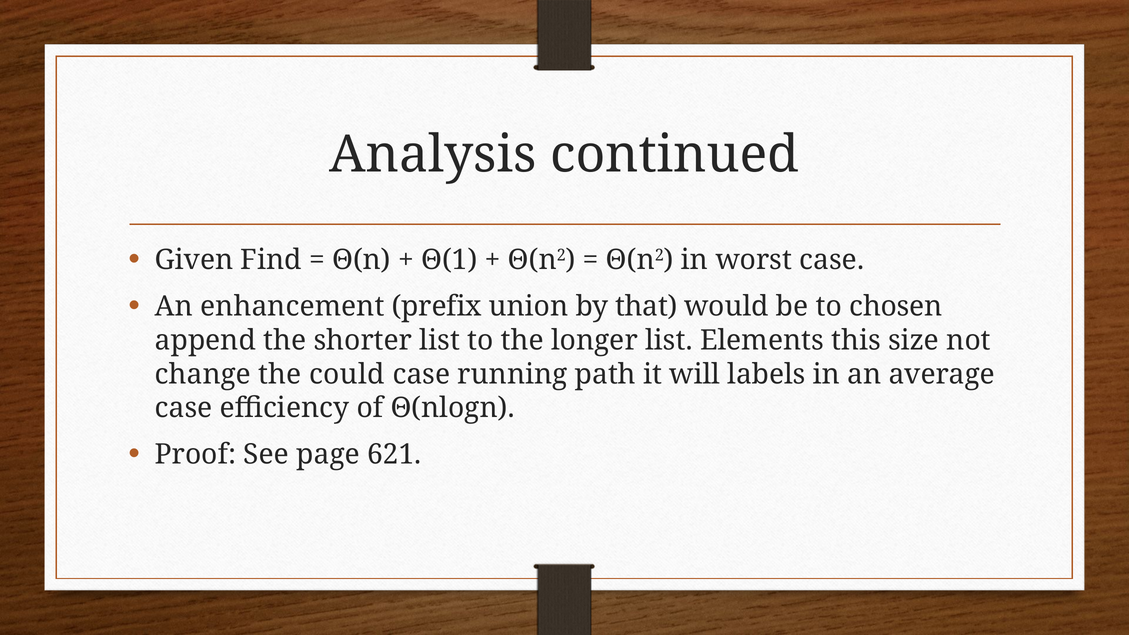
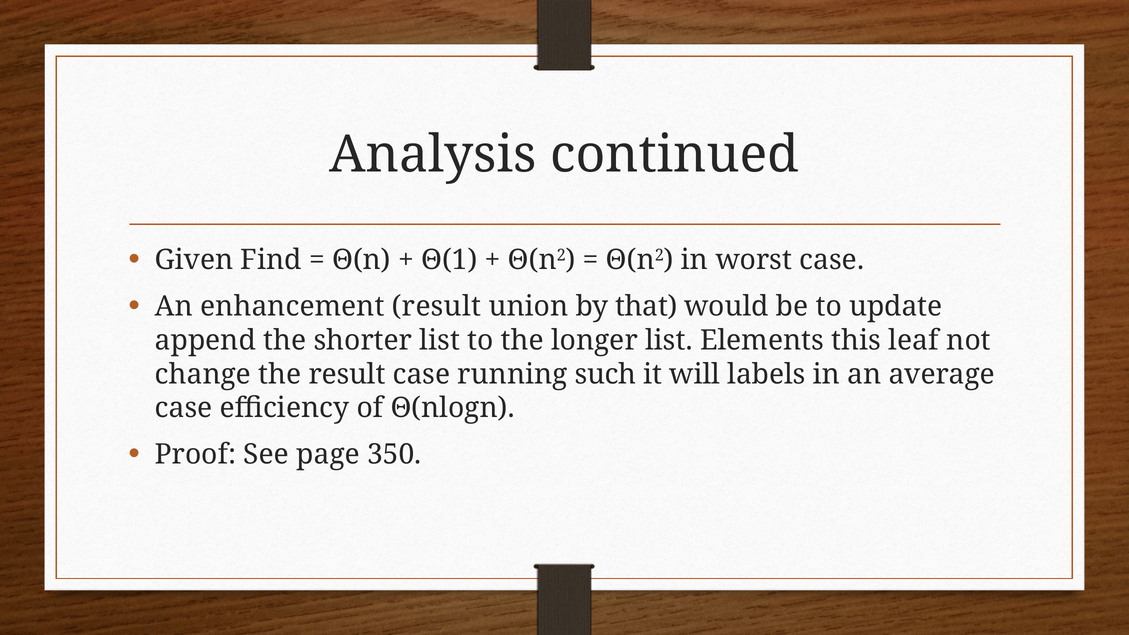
enhancement prefix: prefix -> result (436, 307)
chosen: chosen -> update (896, 307)
size: size -> leaf (913, 340)
the could: could -> result (347, 374)
path: path -> such (605, 374)
621: 621 -> 350 (394, 455)
